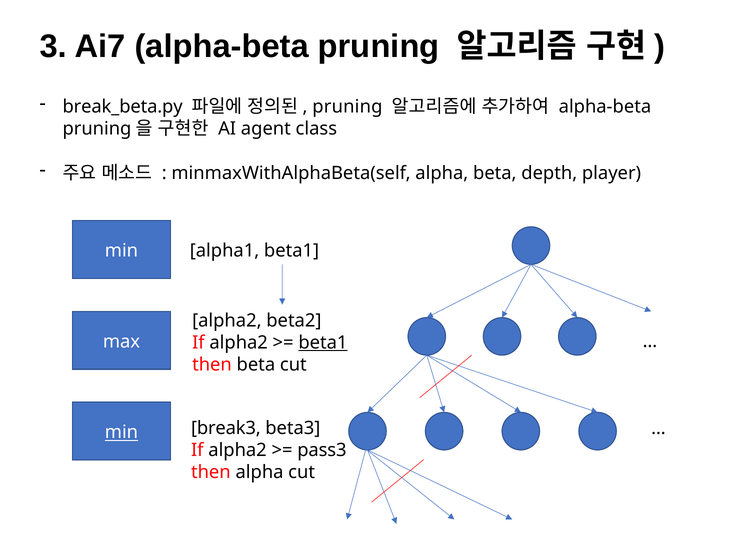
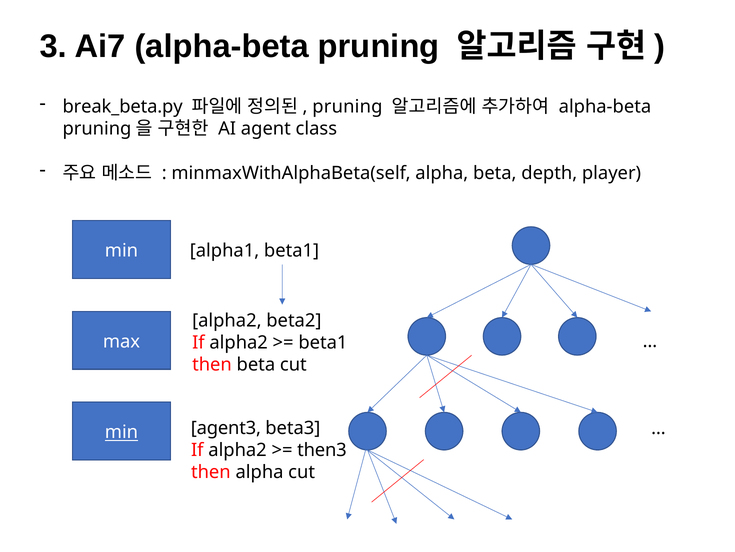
beta1 underline: present -> none (323, 342)
break3: break3 -> agent3 (226, 428)
pass3: pass3 -> then3 (322, 450)
